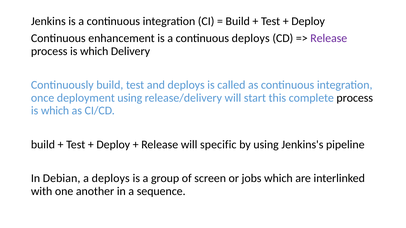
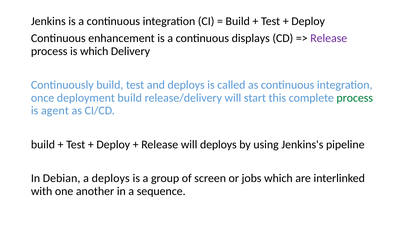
continuous deploys: deploys -> displays (251, 38)
deployment using: using -> build (130, 98)
process colour: black -> green (355, 98)
which: which -> agent (55, 111)
will specific: specific -> deploys (218, 145)
